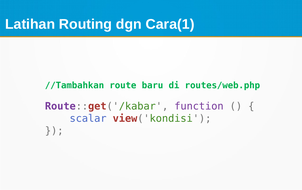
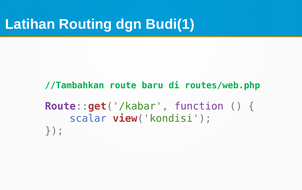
Cara(1: Cara(1 -> Budi(1 (170, 24)
